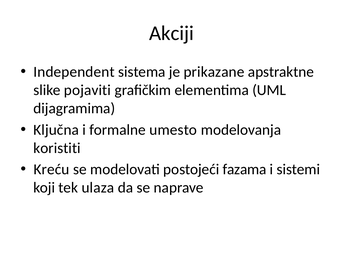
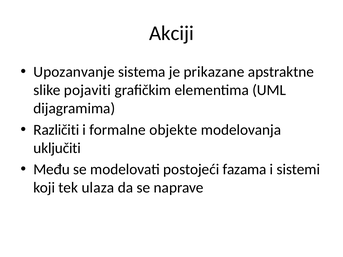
Independent: Independent -> Upozanvanje (74, 72)
Ključna: Ključna -> Različiti (56, 130)
umesto: umesto -> objekte (173, 130)
koristiti: koristiti -> uključiti (57, 148)
Kreću: Kreću -> Među (52, 170)
